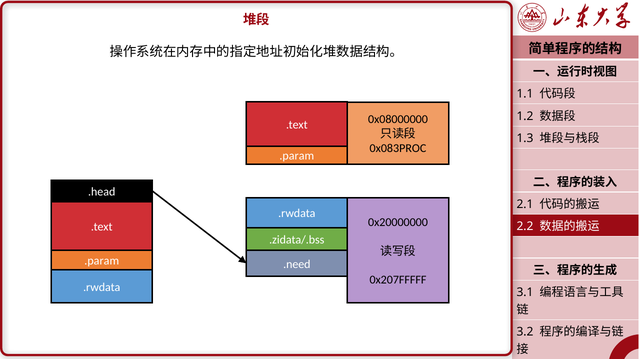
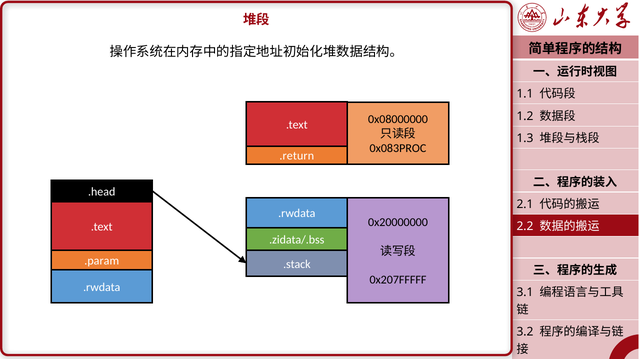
.param: .param -> .return (297, 156)
.need: .need -> .stack (297, 264)
